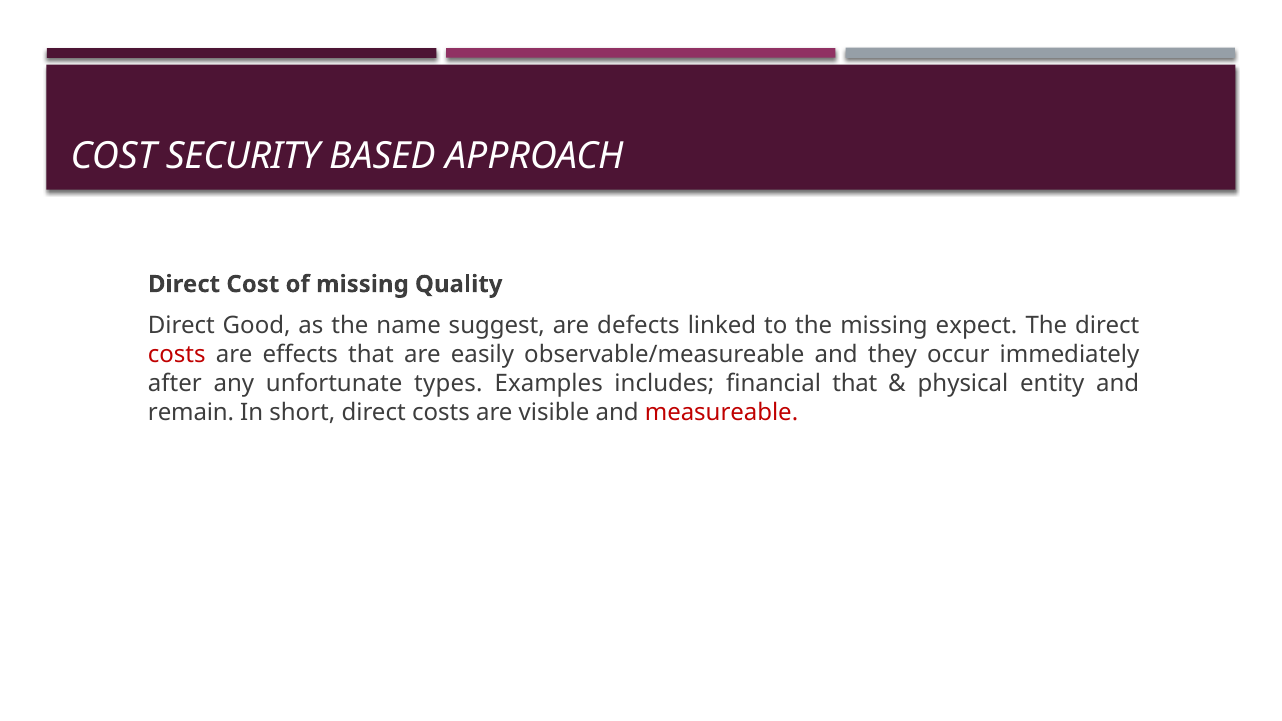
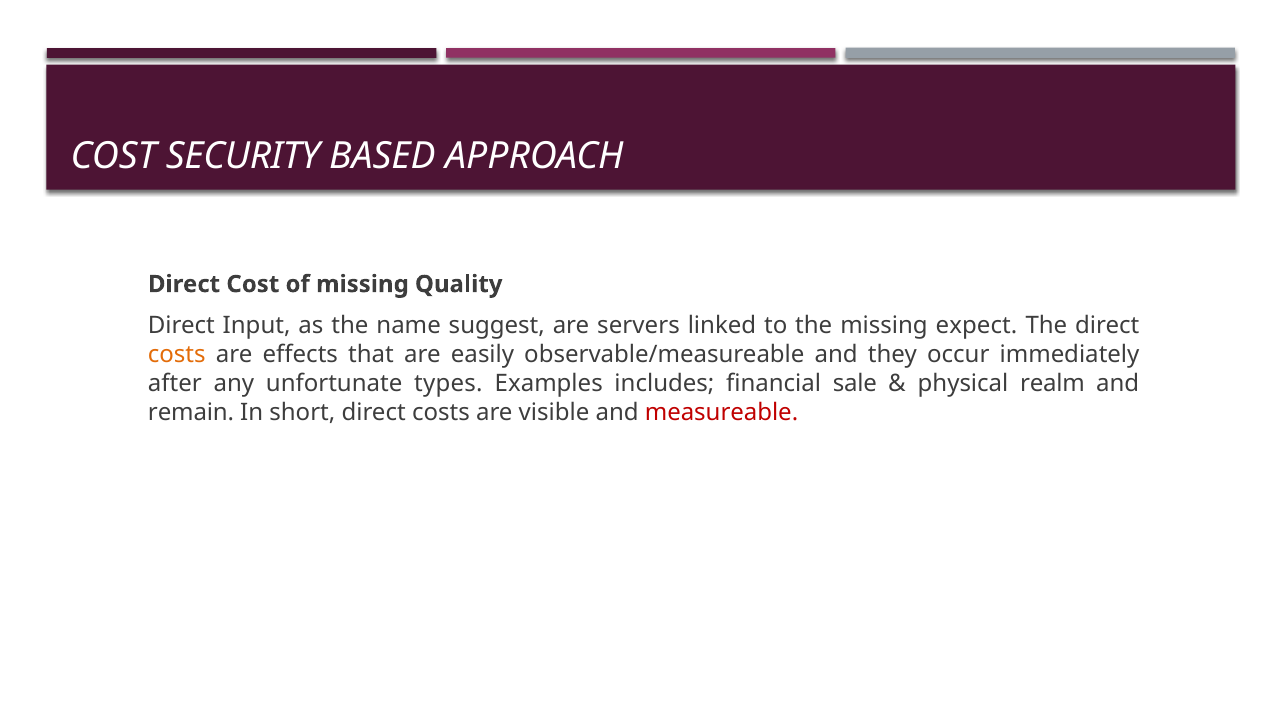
Good: Good -> Input (257, 326)
defects: defects -> servers (638, 326)
costs colour: red -> orange (177, 355)
financial that: that -> sale (855, 384)
entity: entity -> realm (1052, 384)
